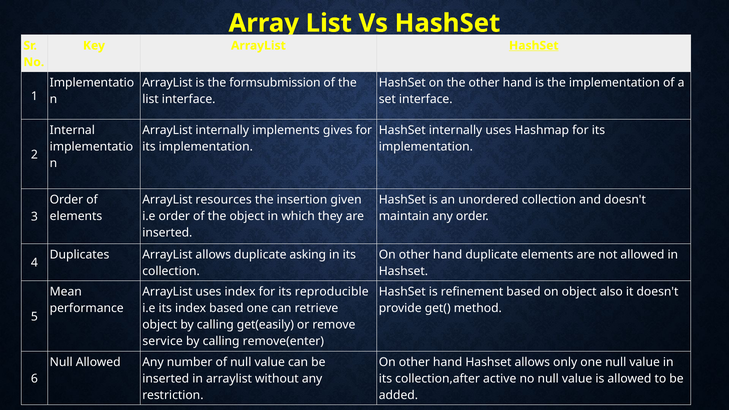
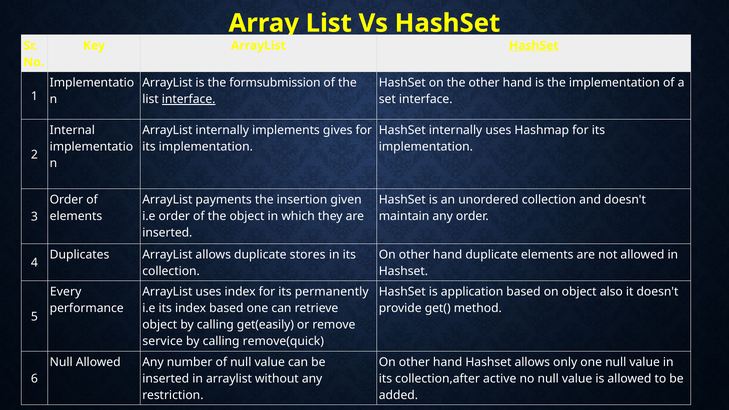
interface underline: none -> present (189, 99)
resources: resources -> payments (224, 200)
asking: asking -> stores (308, 255)
Mean: Mean -> Every (66, 292)
reproducible: reproducible -> permanently (332, 292)
refinement: refinement -> application (472, 292)
remove(enter: remove(enter -> remove(quick (283, 341)
